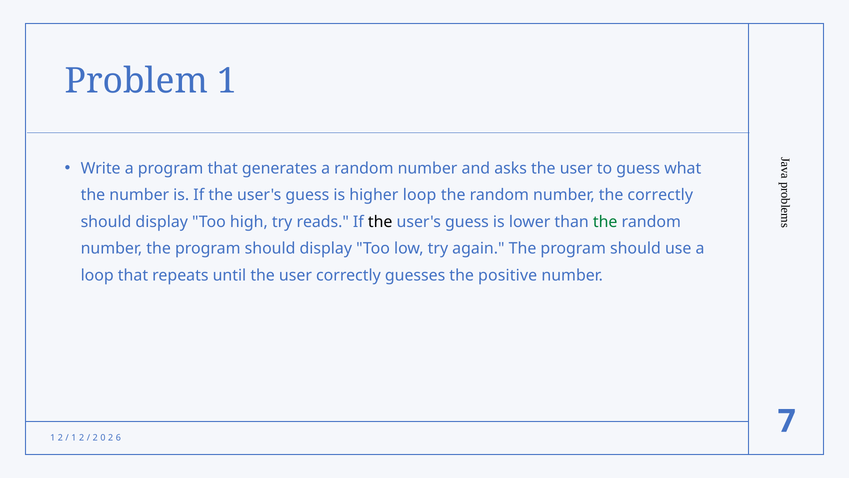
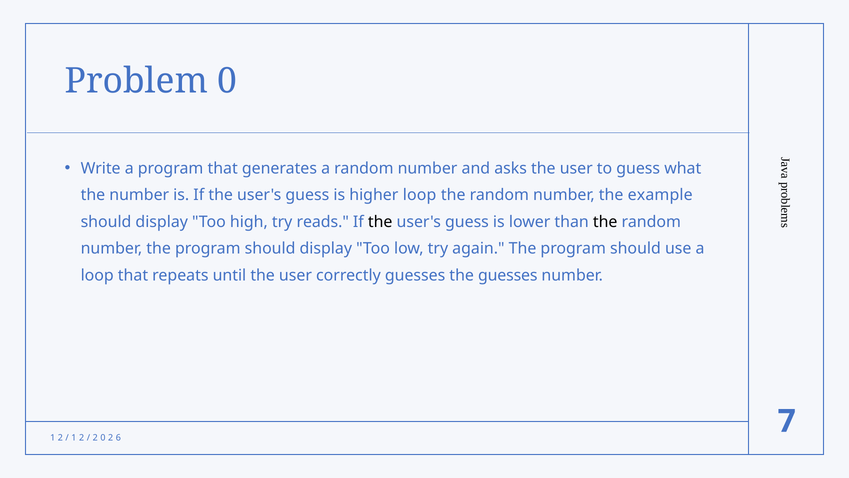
Problem 1: 1 -> 0 (227, 81)
the correctly: correctly -> example (660, 195)
the colour: green -> black (605, 222)
the positive: positive -> guesses (508, 275)
